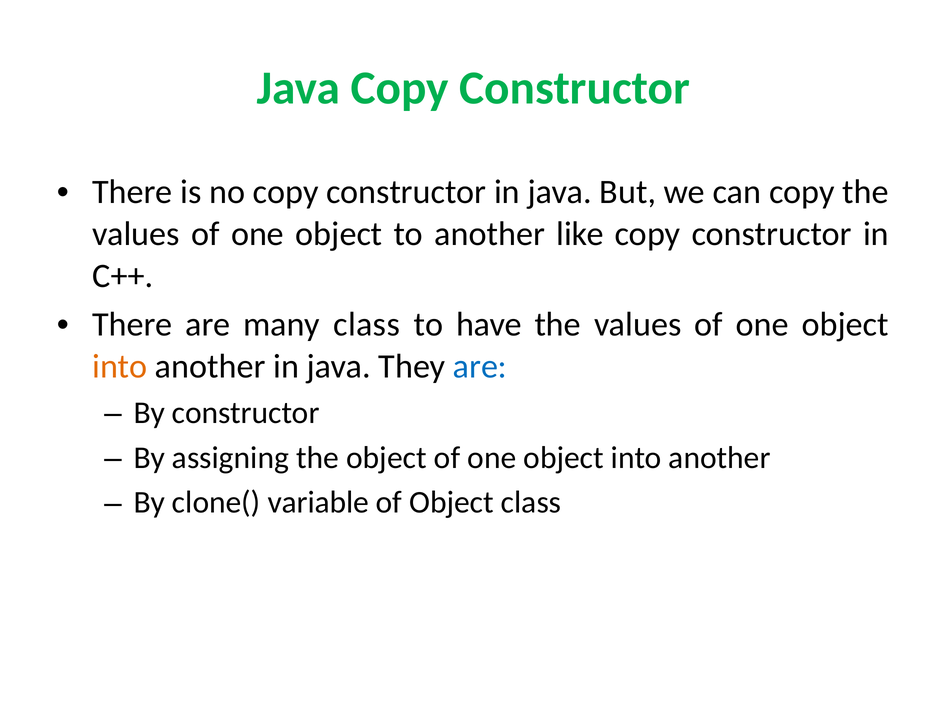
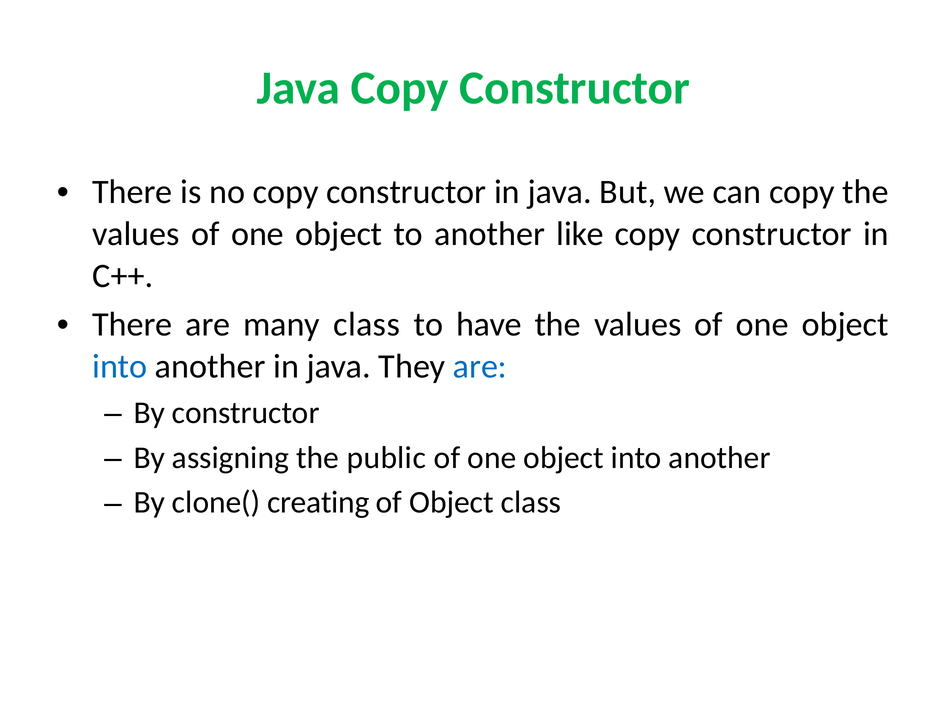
into colour: orange -> blue (120, 366)
the object: object -> public (386, 457)
variable: variable -> creating (318, 502)
